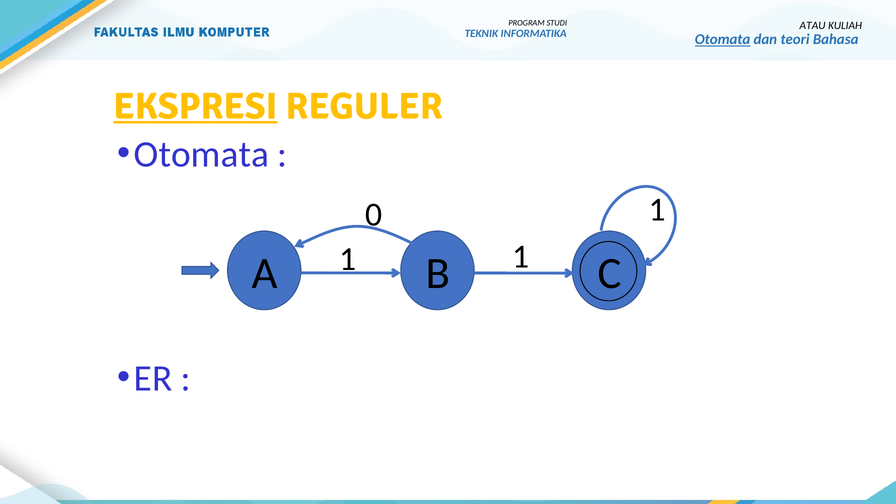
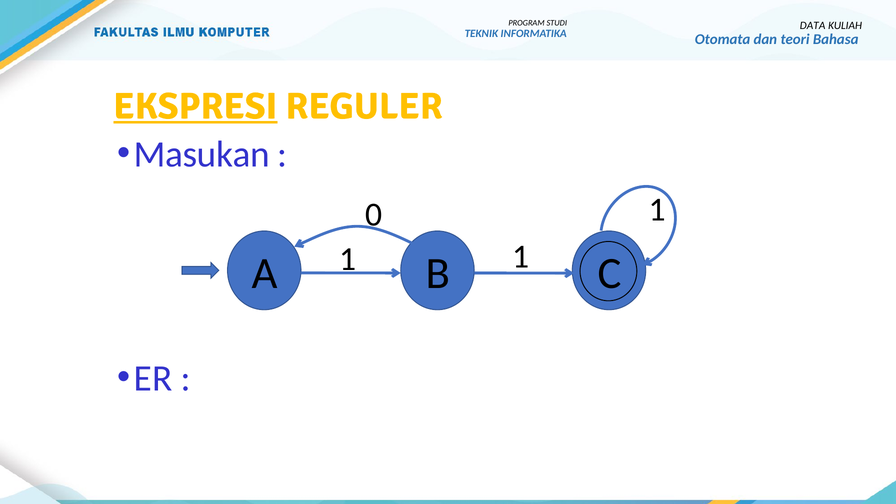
ATAU: ATAU -> DATA (813, 25)
Otomata underline: present -> none (723, 39)
Otomata: Otomata -> Masukan (202, 154)
